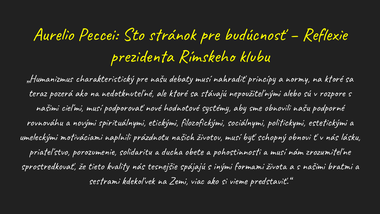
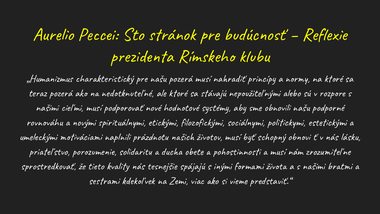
našu debaty: debaty -> pozerá (181, 78)
